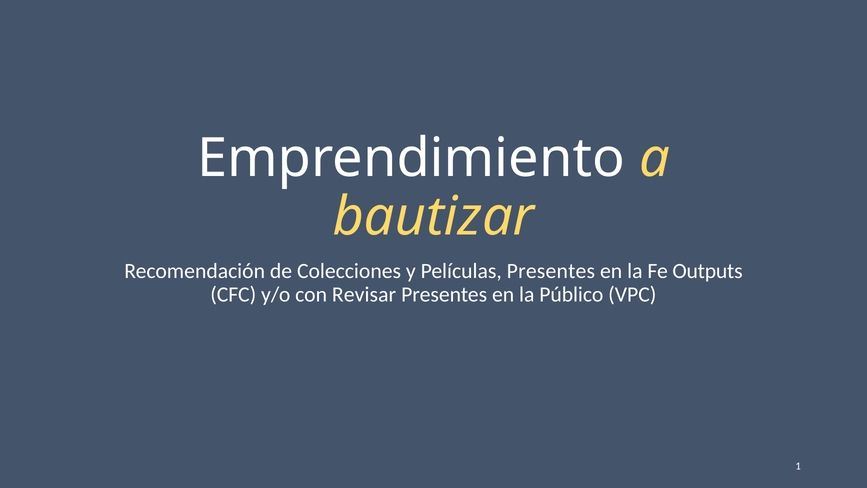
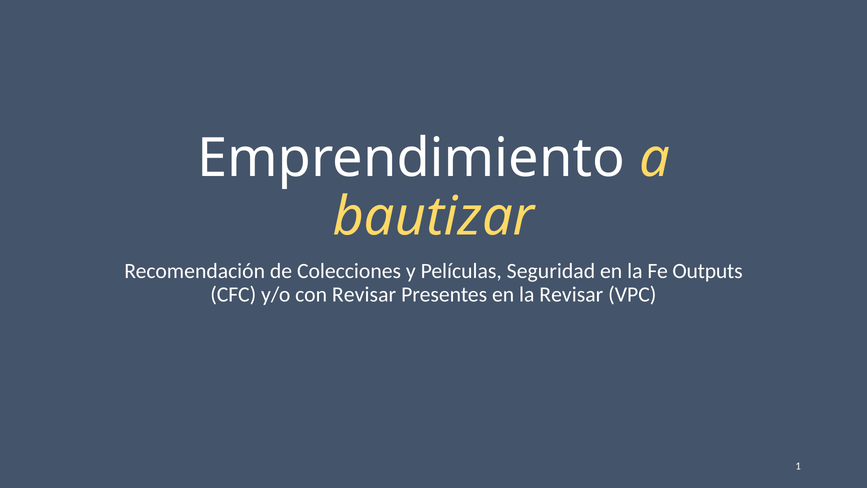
Películas Presentes: Presentes -> Seguridad (551, 271)
la Público: Público -> Revisar (571, 294)
